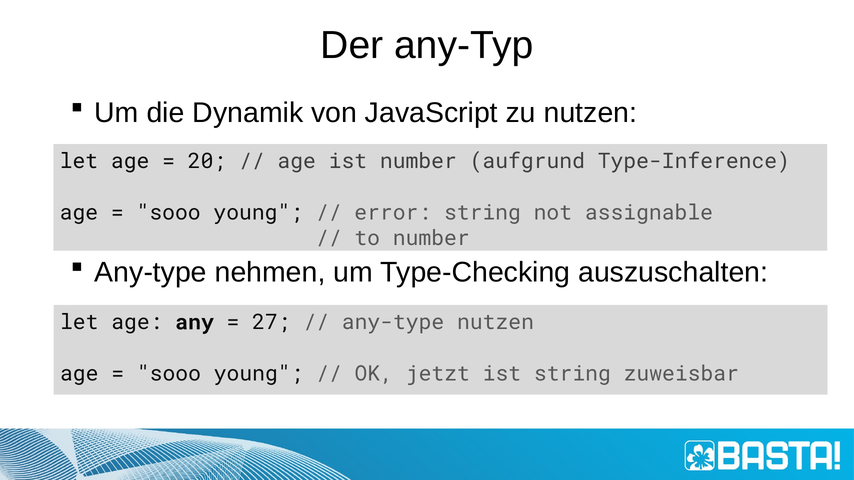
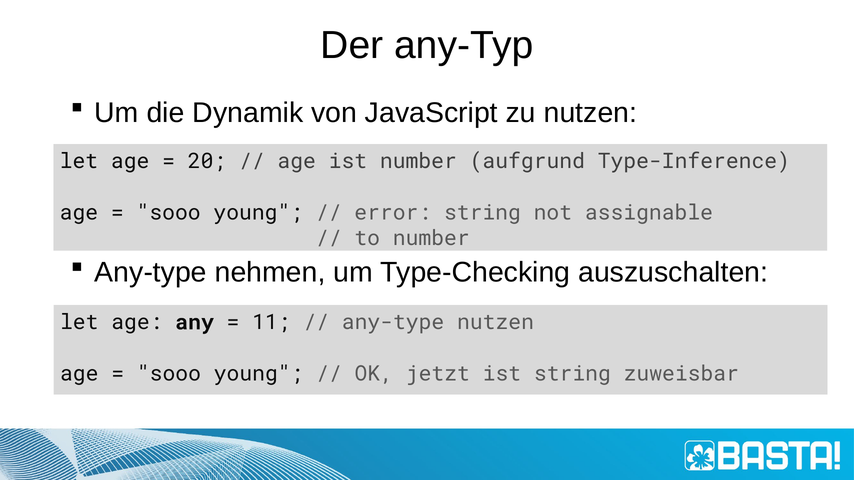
27: 27 -> 11 (271, 323)
